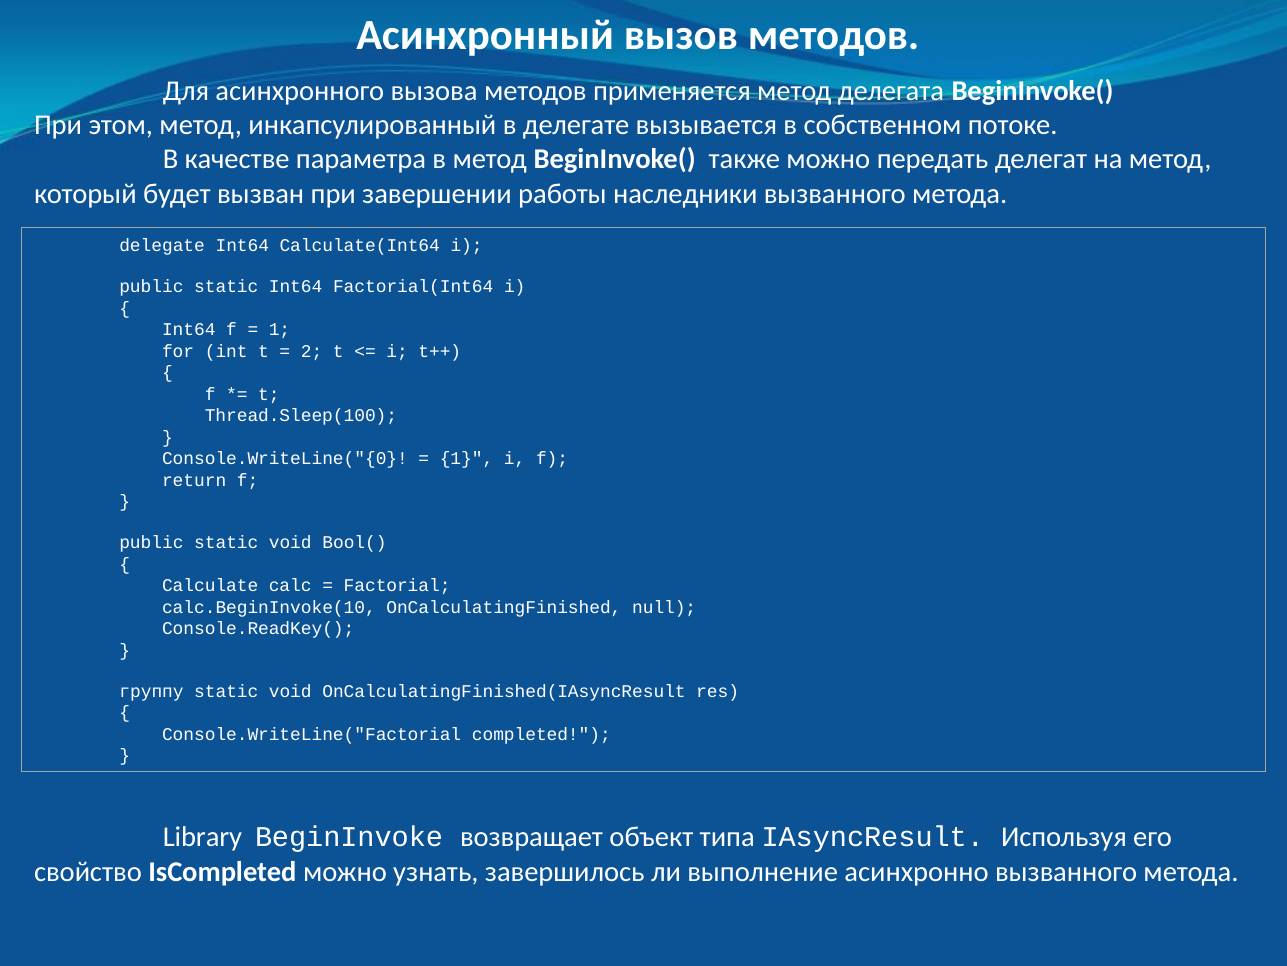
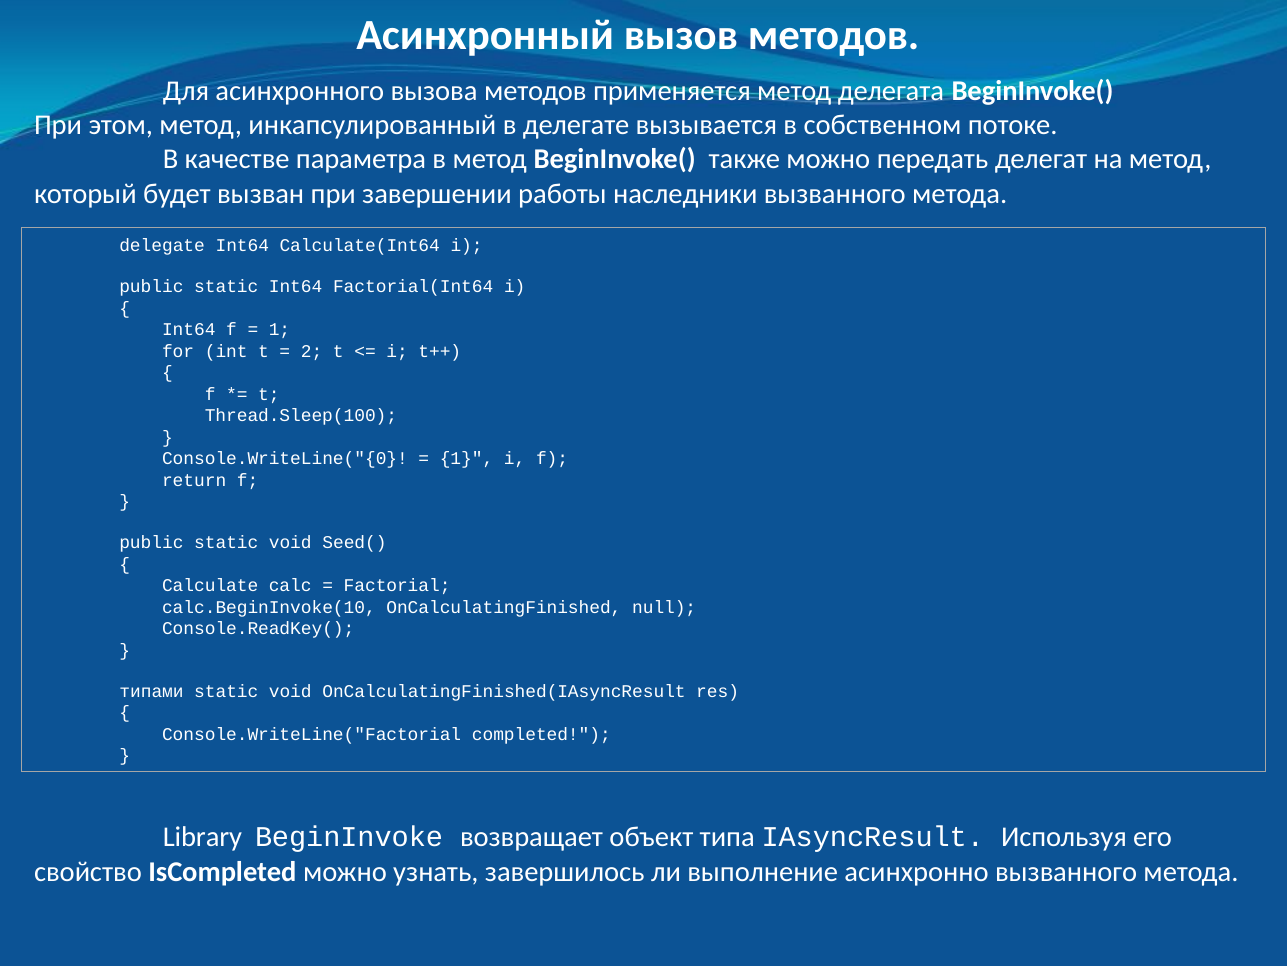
Bool(: Bool( -> Seed( (354, 542)
группу: группу -> типами (152, 691)
